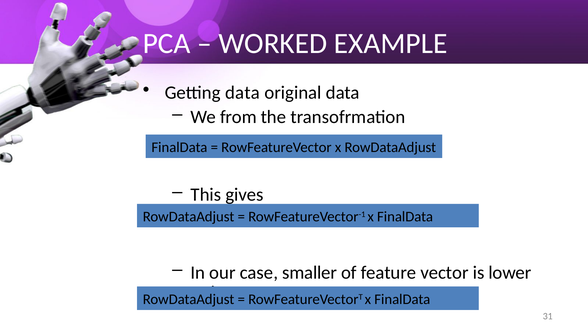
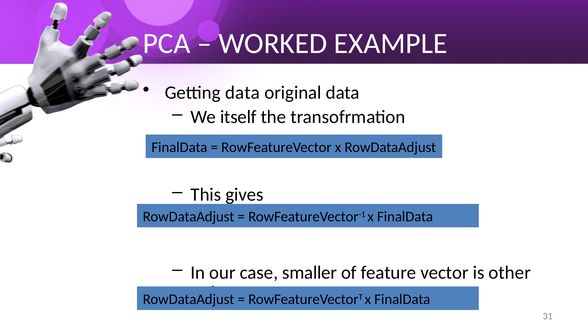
from: from -> itself (238, 117)
lower: lower -> other (510, 272)
